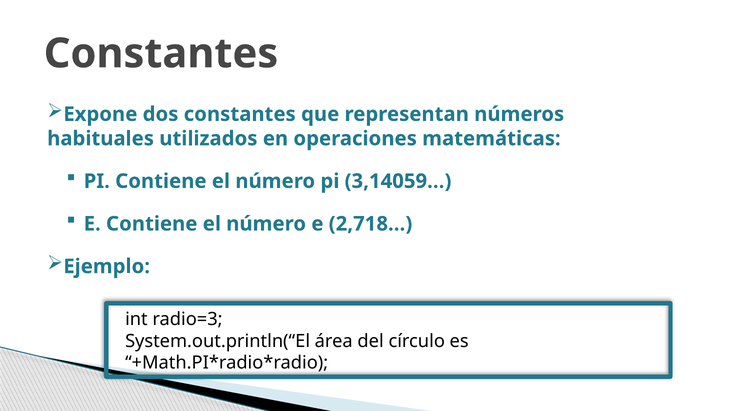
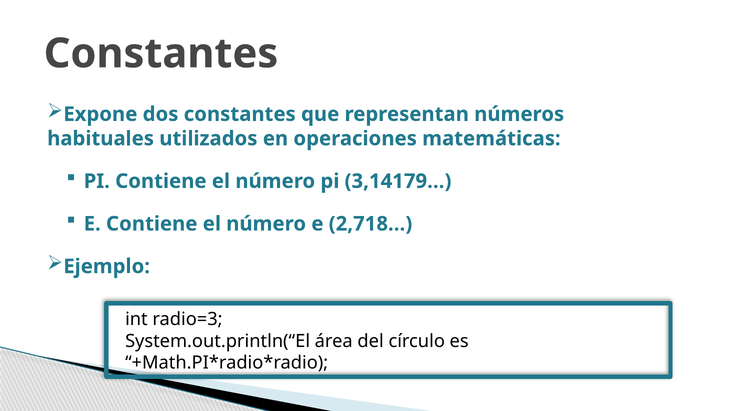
3,14059…: 3,14059… -> 3,14179… (398, 181)
